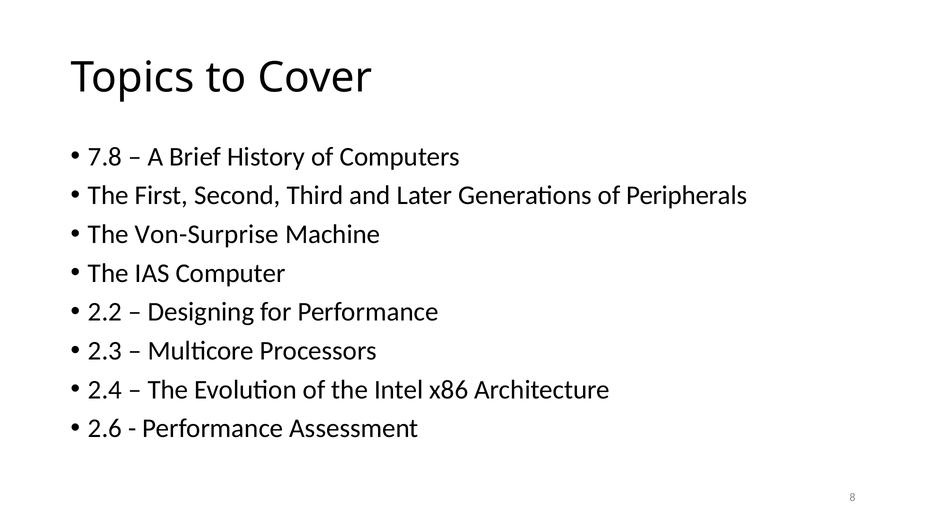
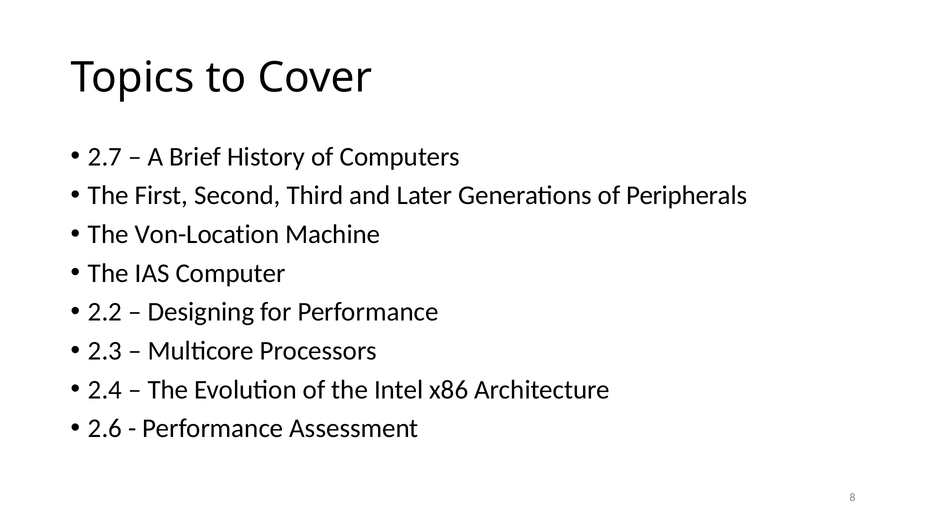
7.8: 7.8 -> 2.7 (105, 157)
Von-Surprise: Von-Surprise -> Von-Location (207, 234)
